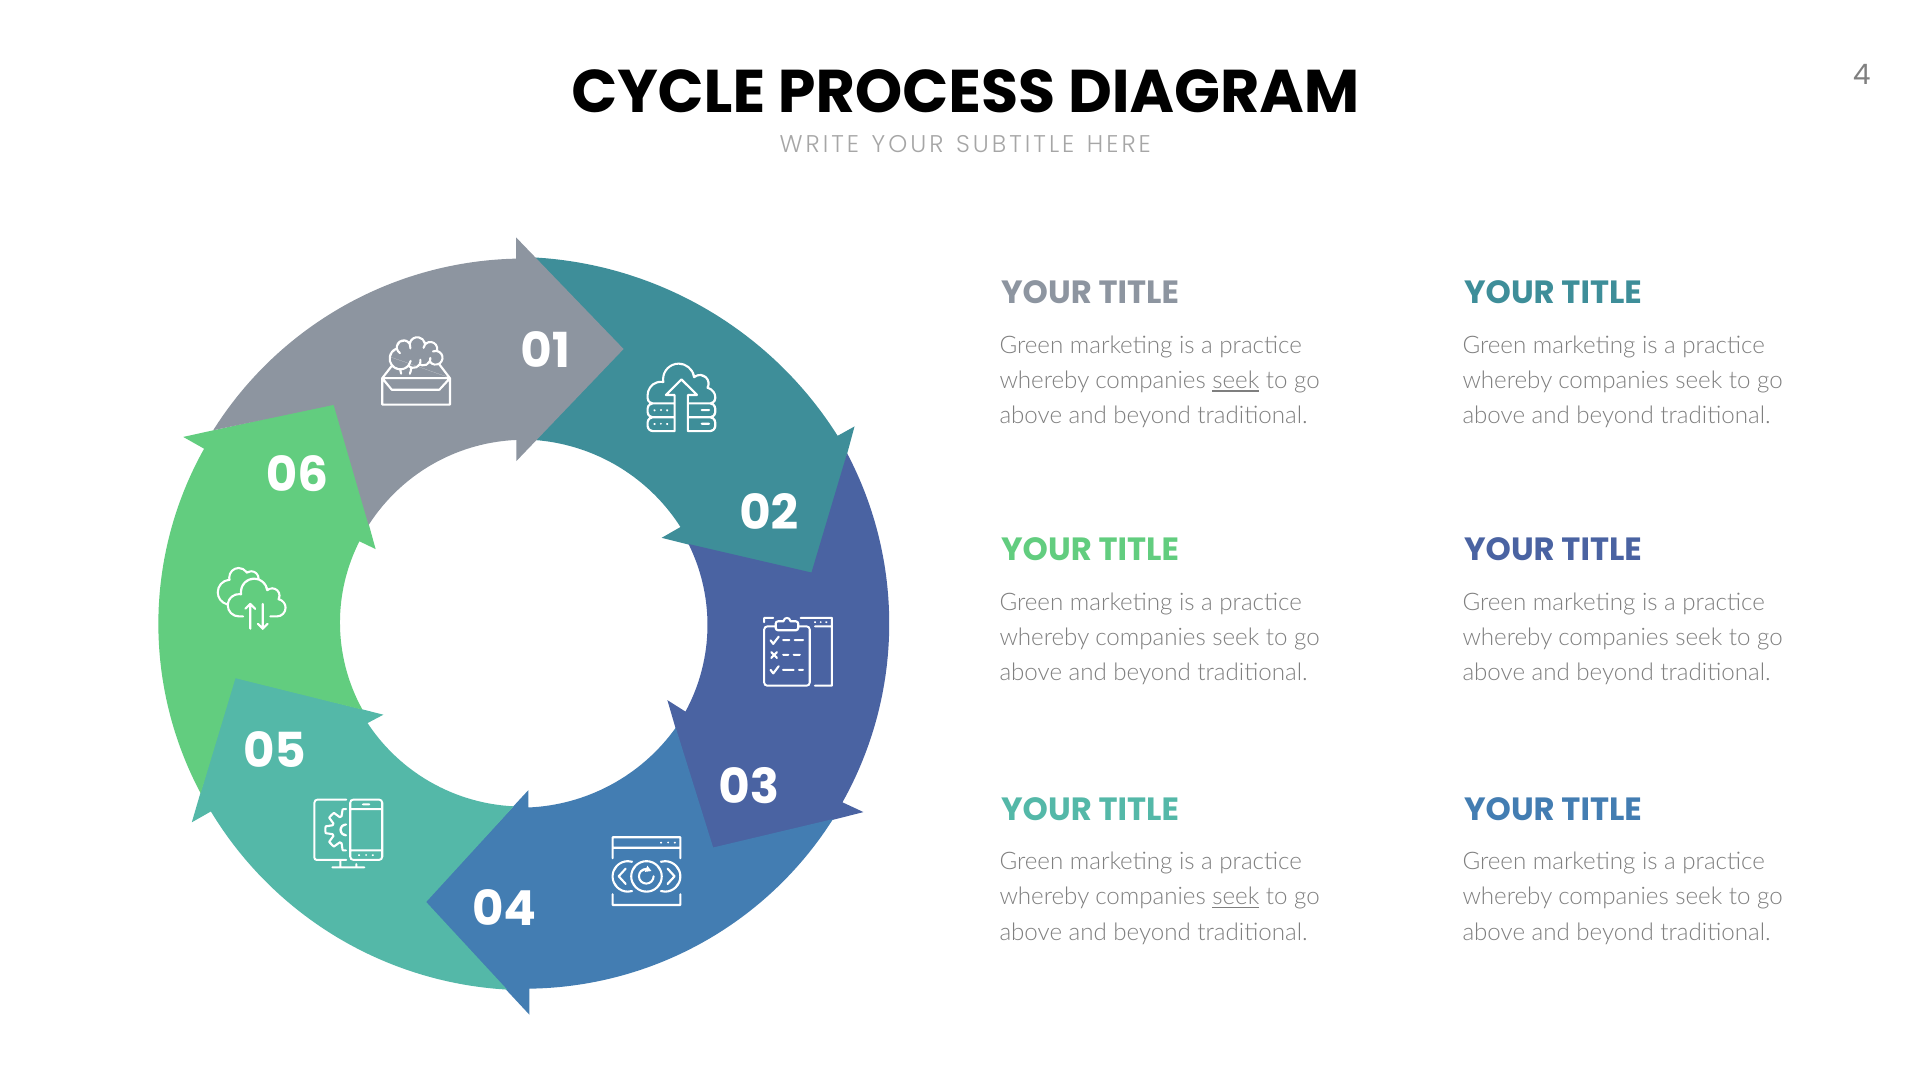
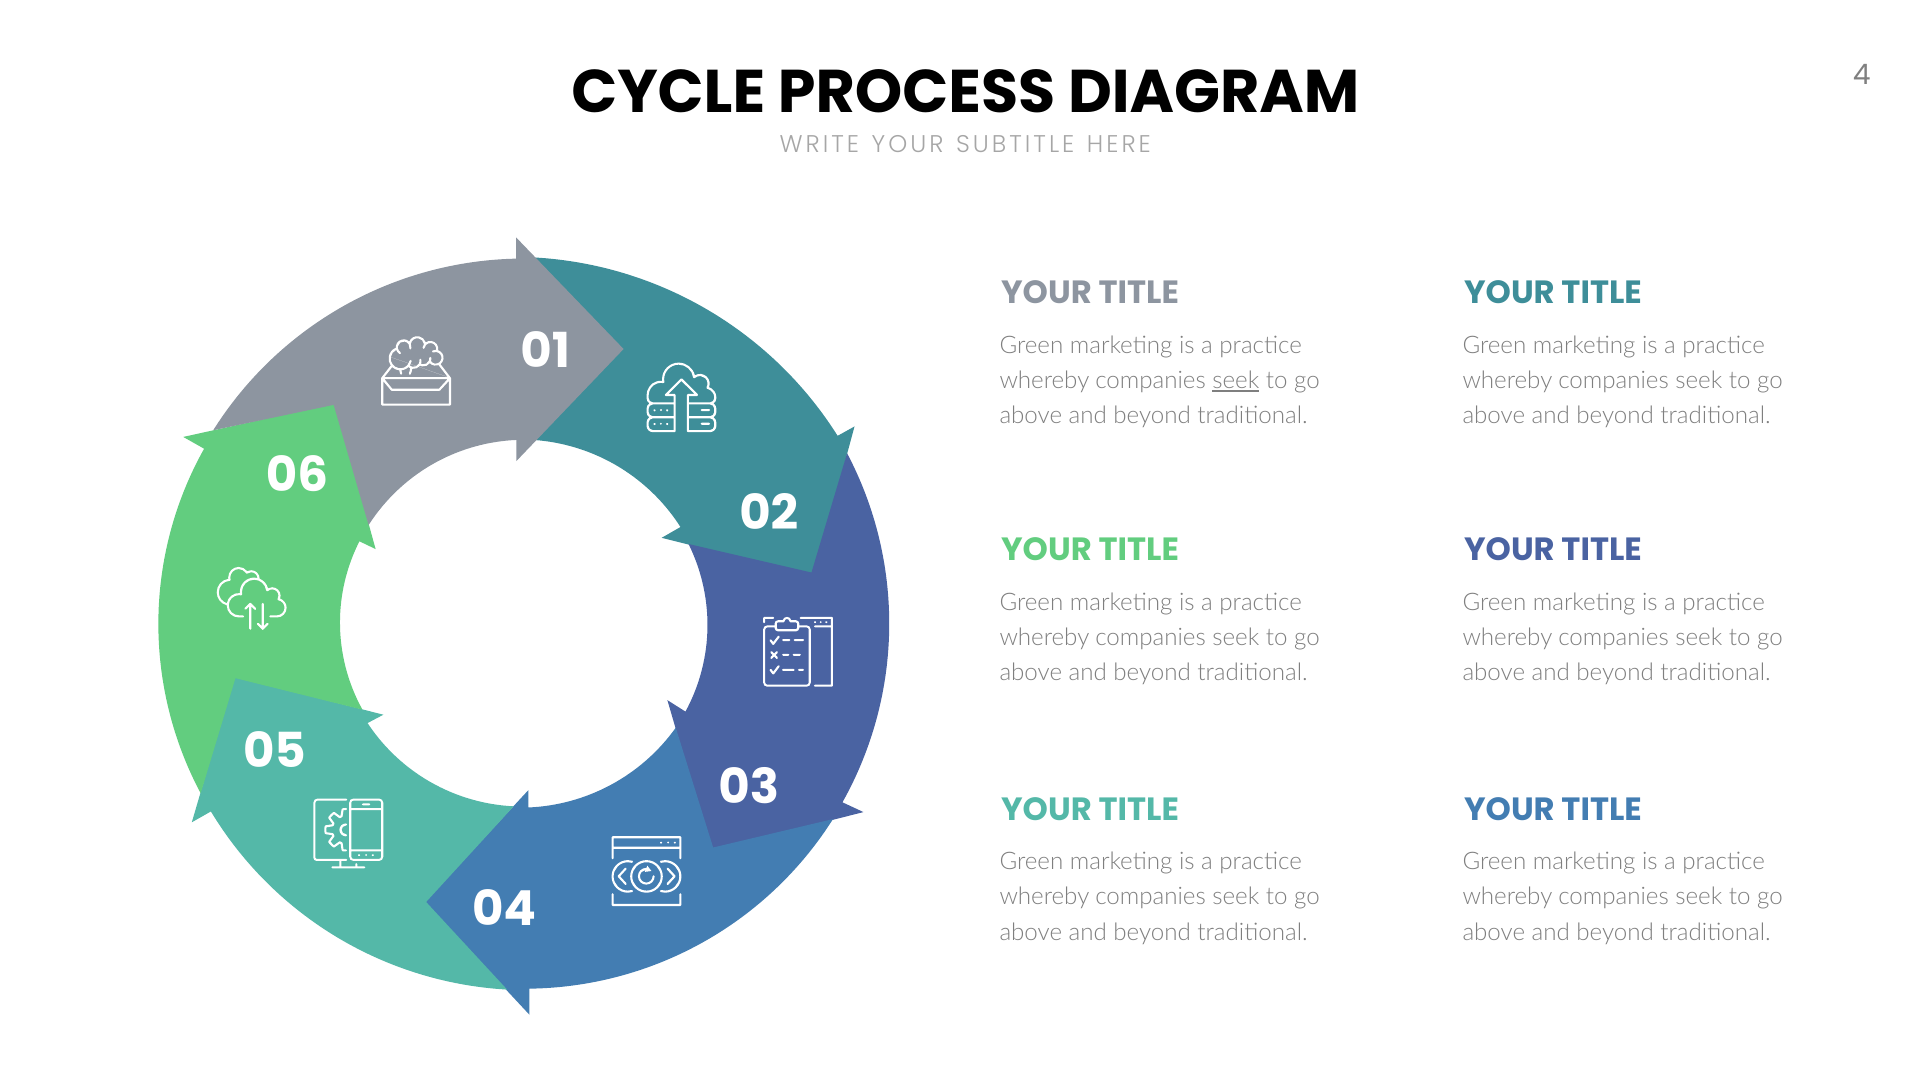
seek underline: present -> none (1236, 897)
